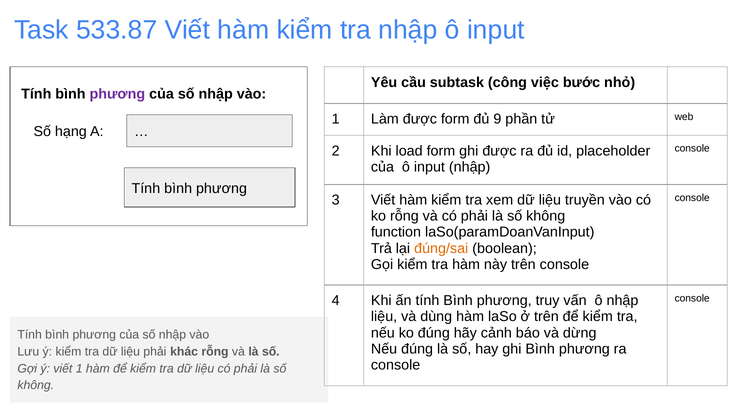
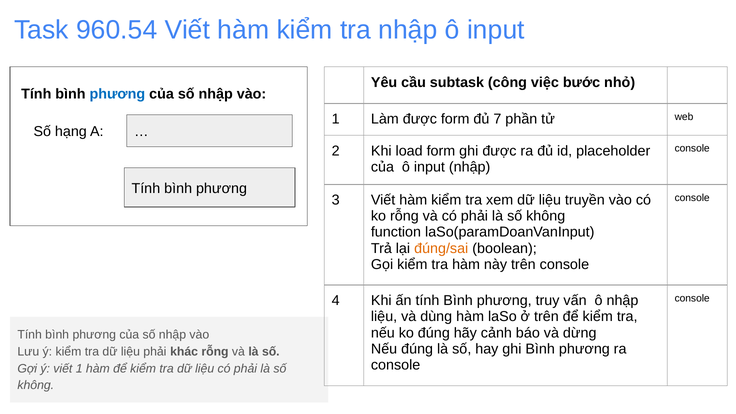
533.87: 533.87 -> 960.54 (117, 30)
phương colour: purple -> blue (117, 94)
9: 9 -> 7 (497, 119)
